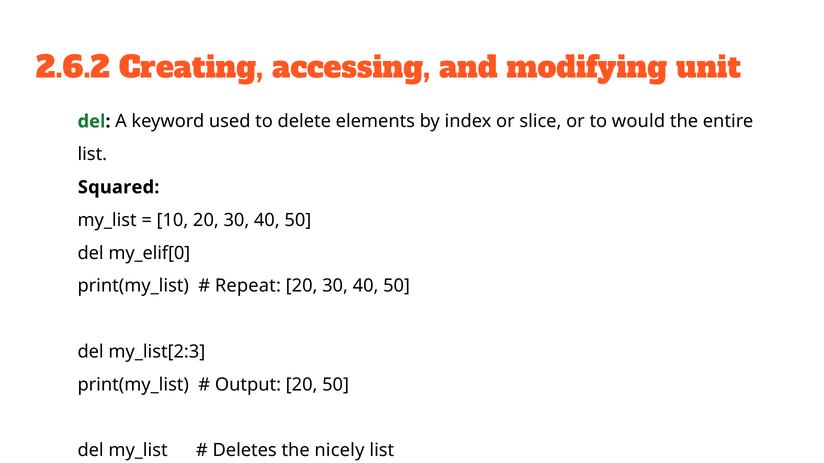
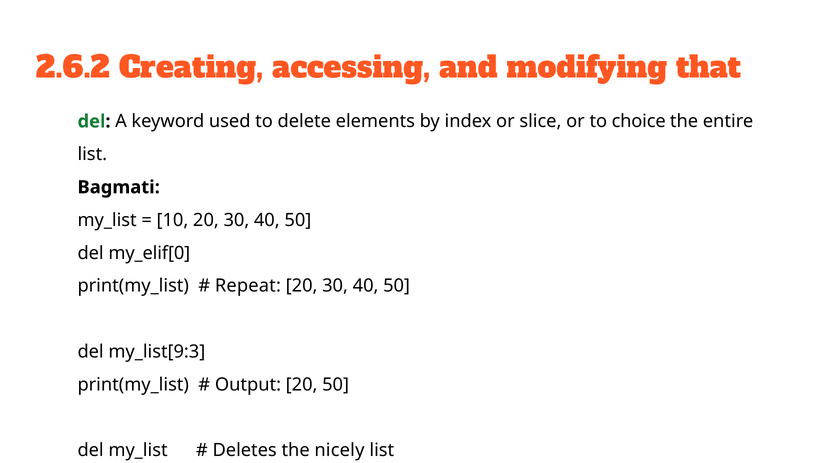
unit: unit -> that (709, 68)
to would: would -> choice (639, 122)
Squared: Squared -> Bagmati (119, 187)
my_list[2:3: my_list[2:3 -> my_list[9:3 (157, 352)
